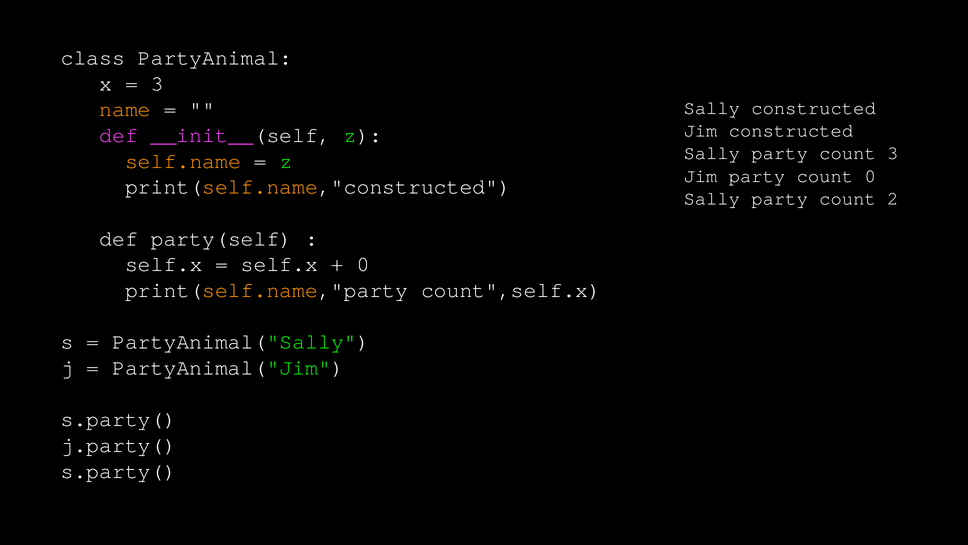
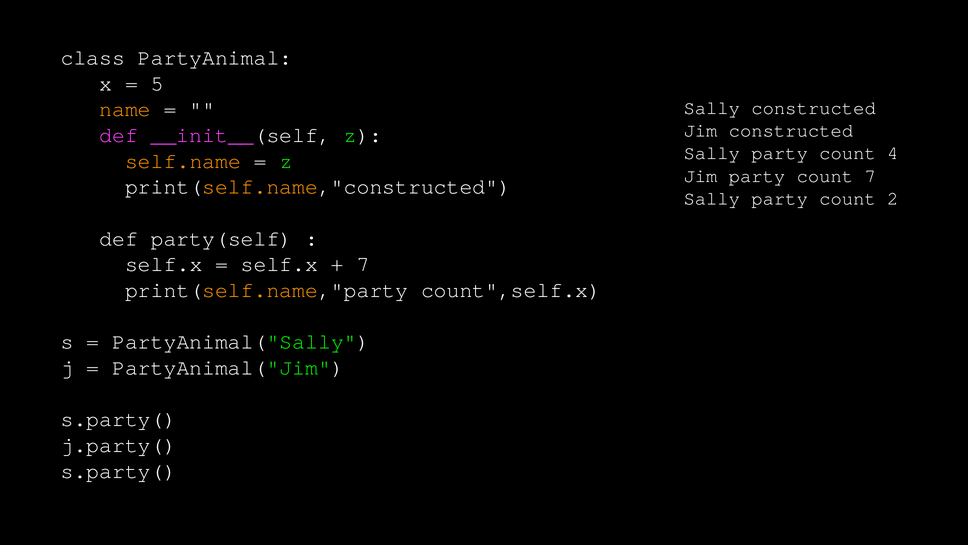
3: 3 -> 5 (157, 83)
count 3: 3 -> 4 (893, 153)
count 0: 0 -> 7 (870, 176)
0: 0 -> 7 (363, 264)
